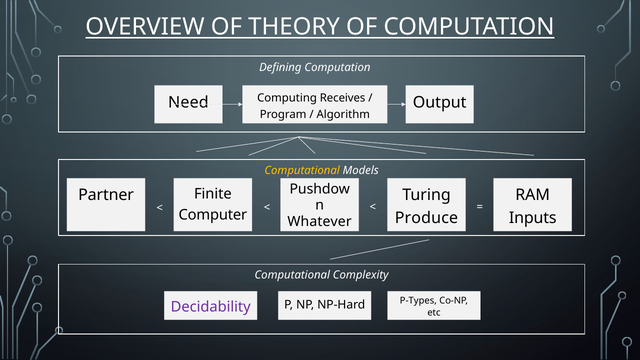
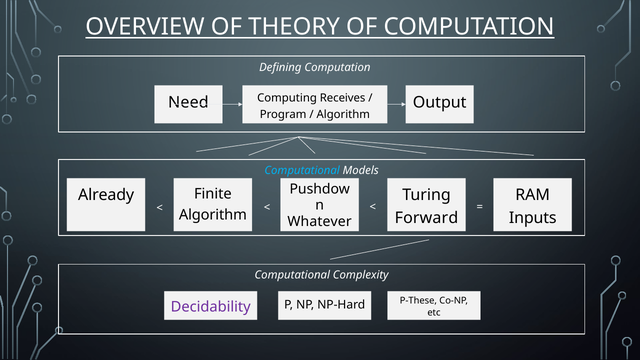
Computational colour: yellow -> light blue (302, 170)
Partner: Partner -> Already (106, 195)
Computer: Computer -> Algorithm (213, 215)
Produce: Produce -> Forward (426, 218)
P-Types: P-Types -> P-These (418, 301)
